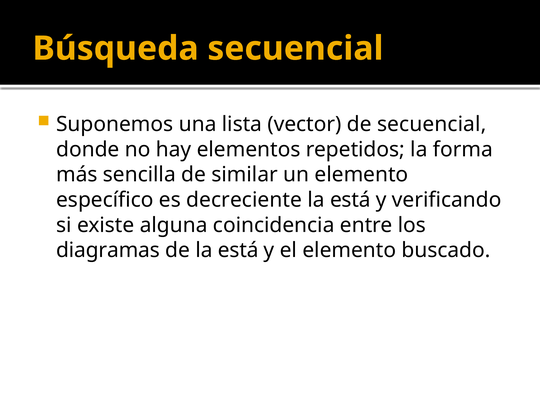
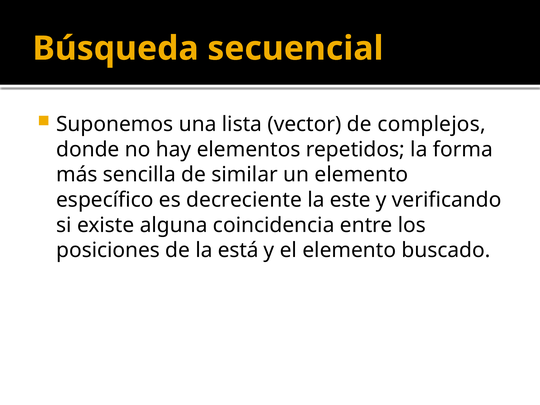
de secuencial: secuencial -> complejos (432, 124)
está: está -> este (350, 200)
diagramas: diagramas -> posiciones (108, 250)
